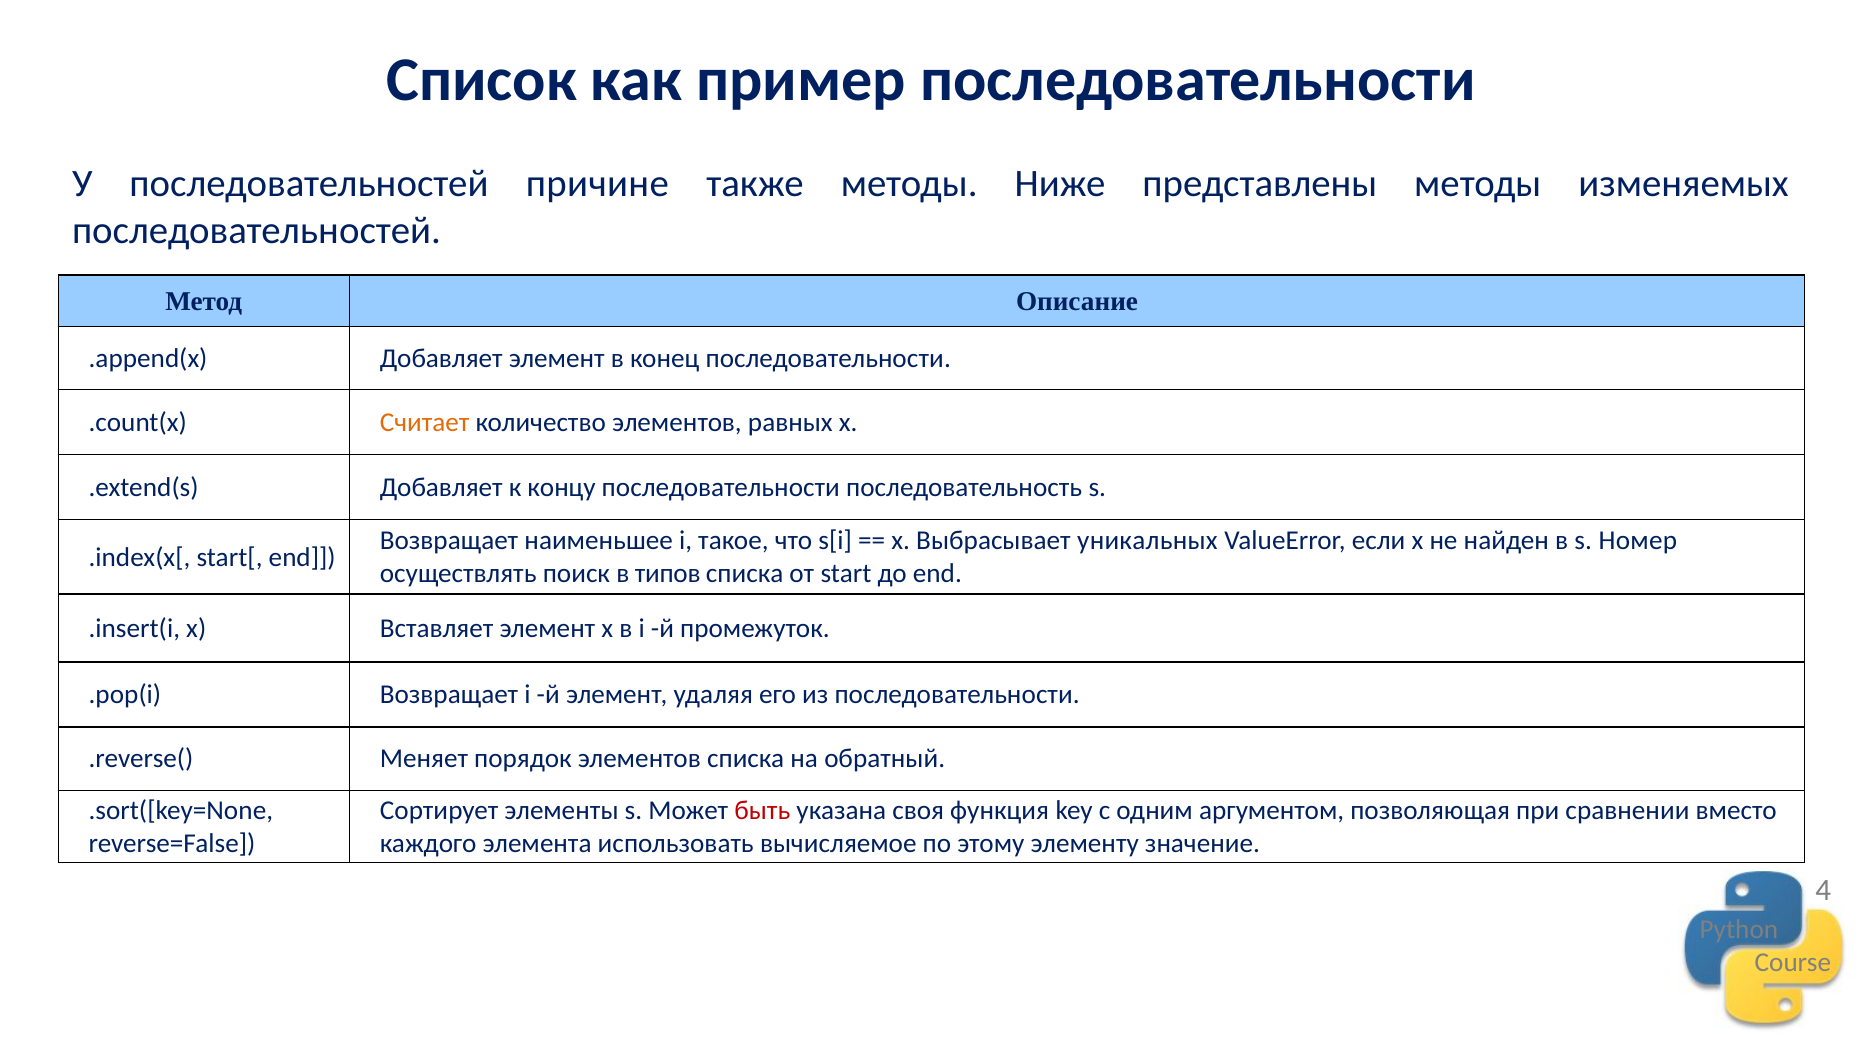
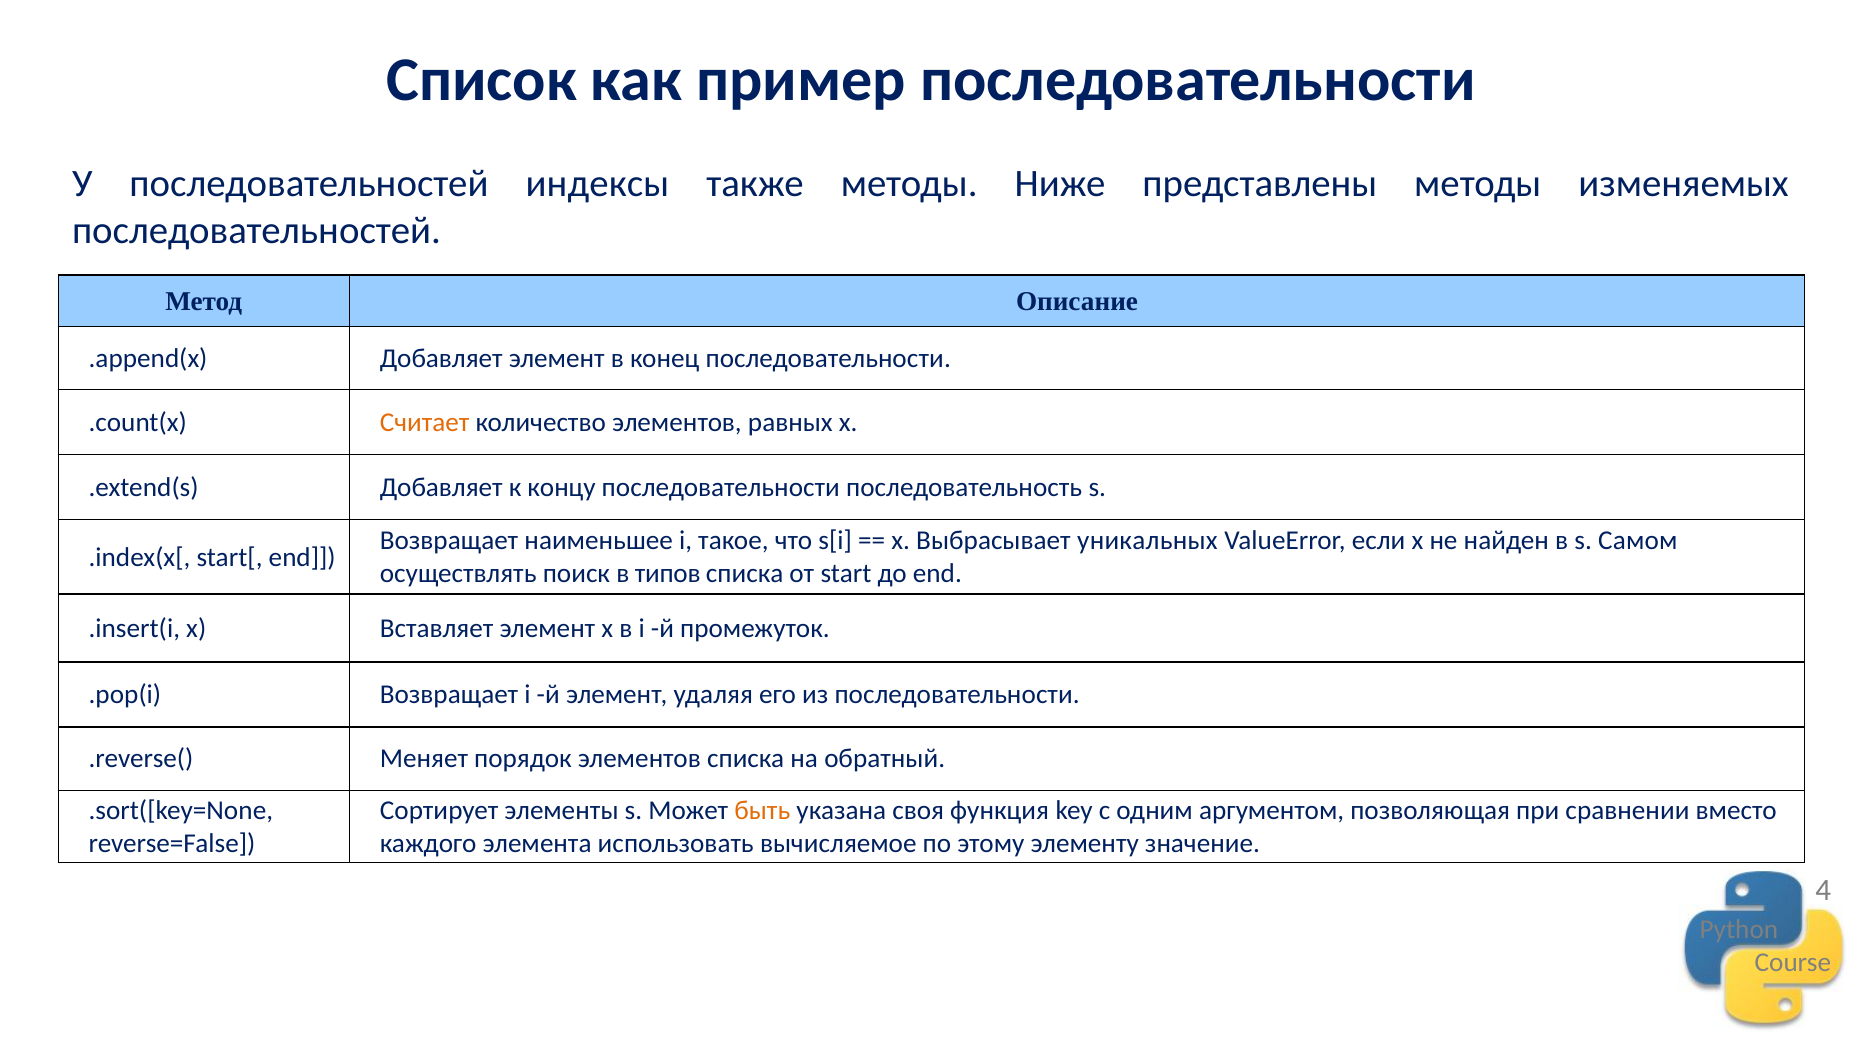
причине: причине -> индексы (597, 184)
Номер: Номер -> Самом (1638, 541)
быть colour: red -> orange (762, 810)
